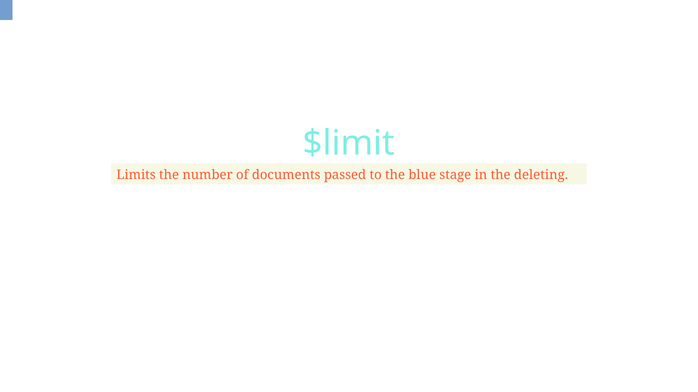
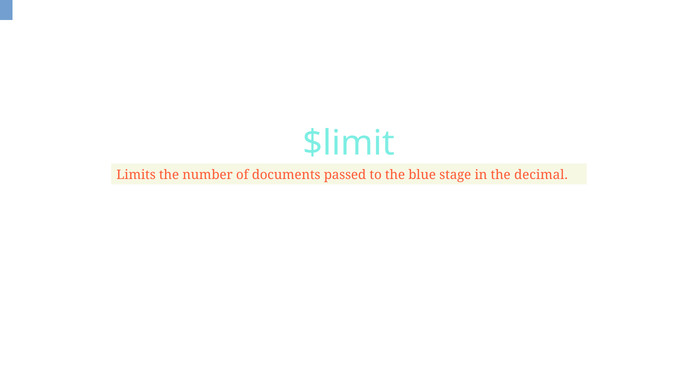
deleting: deleting -> decimal (541, 175)
